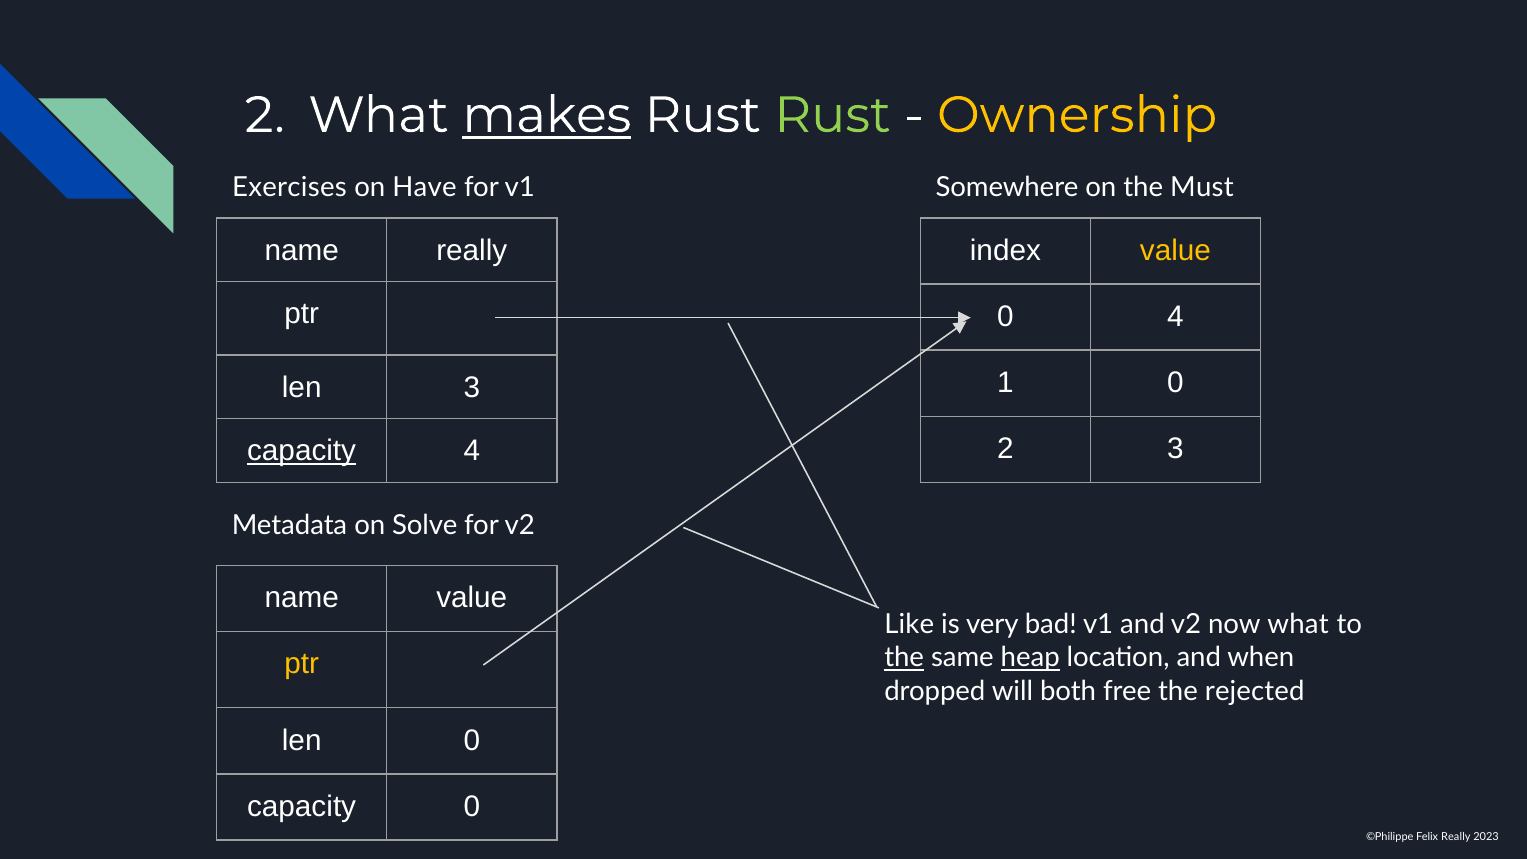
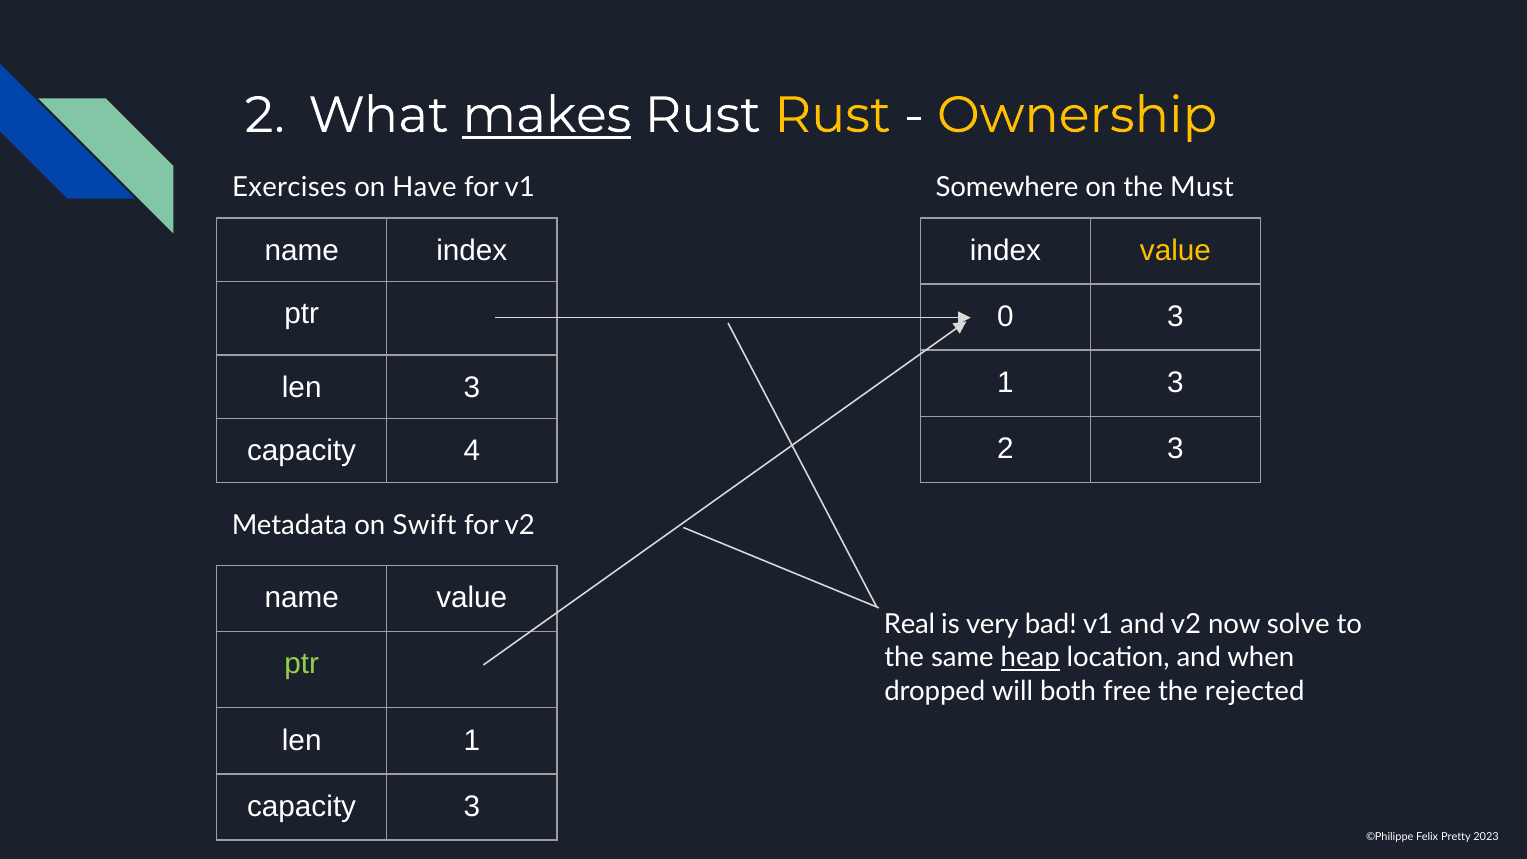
Rust colour: light green -> yellow (833, 115)
name really: really -> index (472, 250)
0 4: 4 -> 3 (1175, 316)
1 0: 0 -> 3 (1175, 382)
capacity underline: present -> none (302, 451)
Solve: Solve -> Swift (425, 526)
Like: Like -> Real (909, 625)
now what: what -> solve (1298, 625)
the underline: present -> none (904, 658)
ptr colour: yellow -> light green (302, 664)
len 0: 0 -> 1 (472, 740)
capacity 0: 0 -> 3 (472, 806)
Felix Really: Really -> Pretty (1456, 837)
